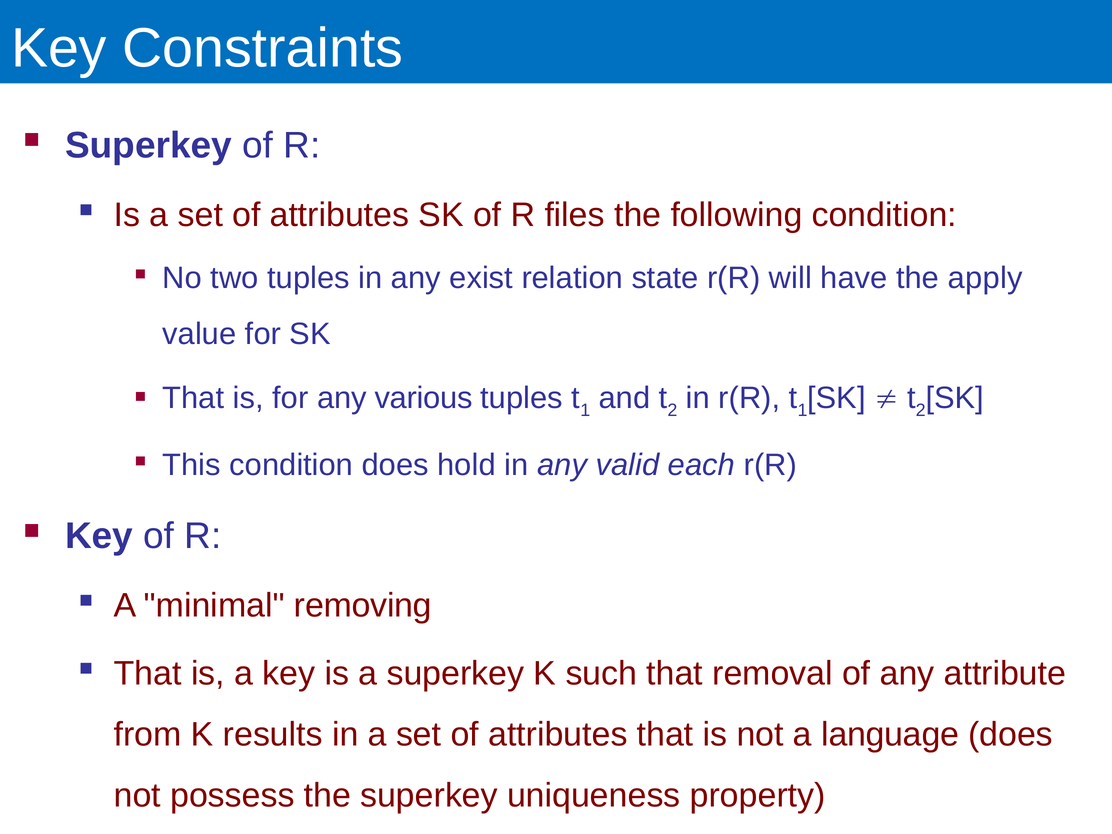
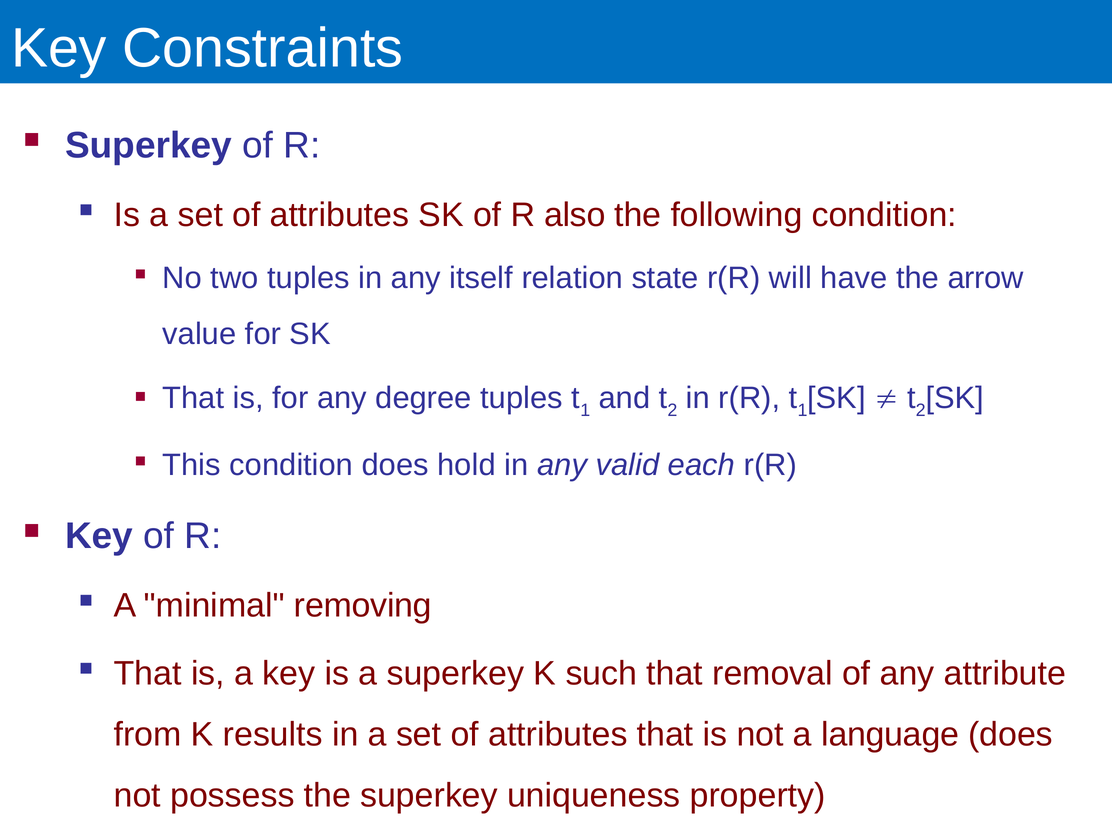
files: files -> also (575, 215)
exist: exist -> itself (481, 278)
apply: apply -> arrow (986, 278)
various: various -> degree (424, 398)
